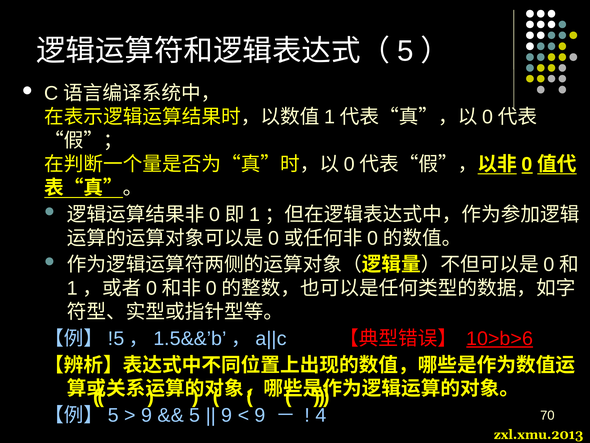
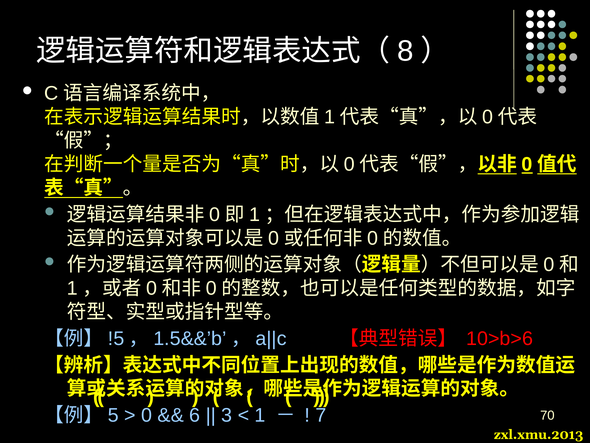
5: 5 -> 8 (405, 51)
10>b>6 underline: present -> none (500, 338)
9: 9 -> 0 (147, 415)
5: 5 -> 6 (195, 415)
9: 9 -> 3 (227, 415)
9: 9 -> 1 (260, 415)
4: 4 -> 7 (321, 415)
